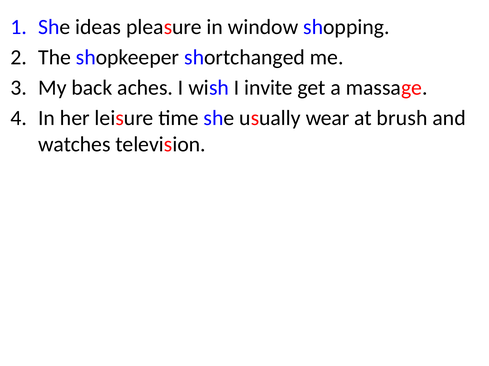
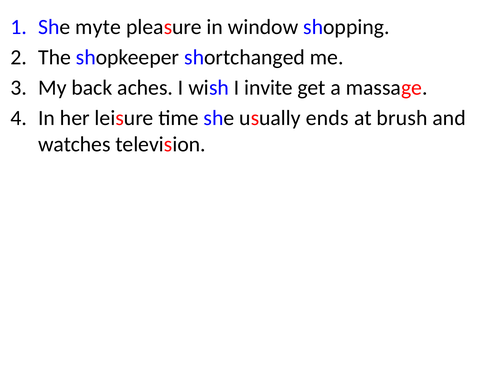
ideas: ideas -> myte (98, 27)
wear: wear -> ends (327, 118)
